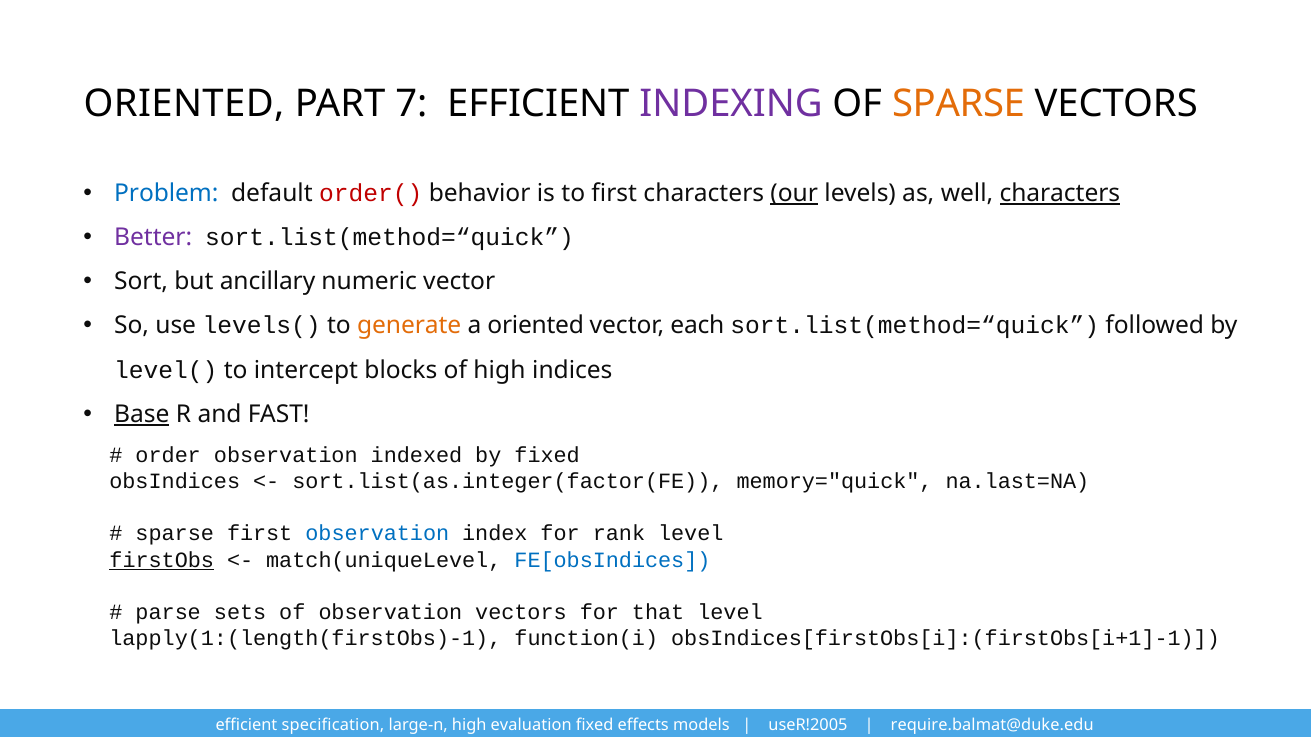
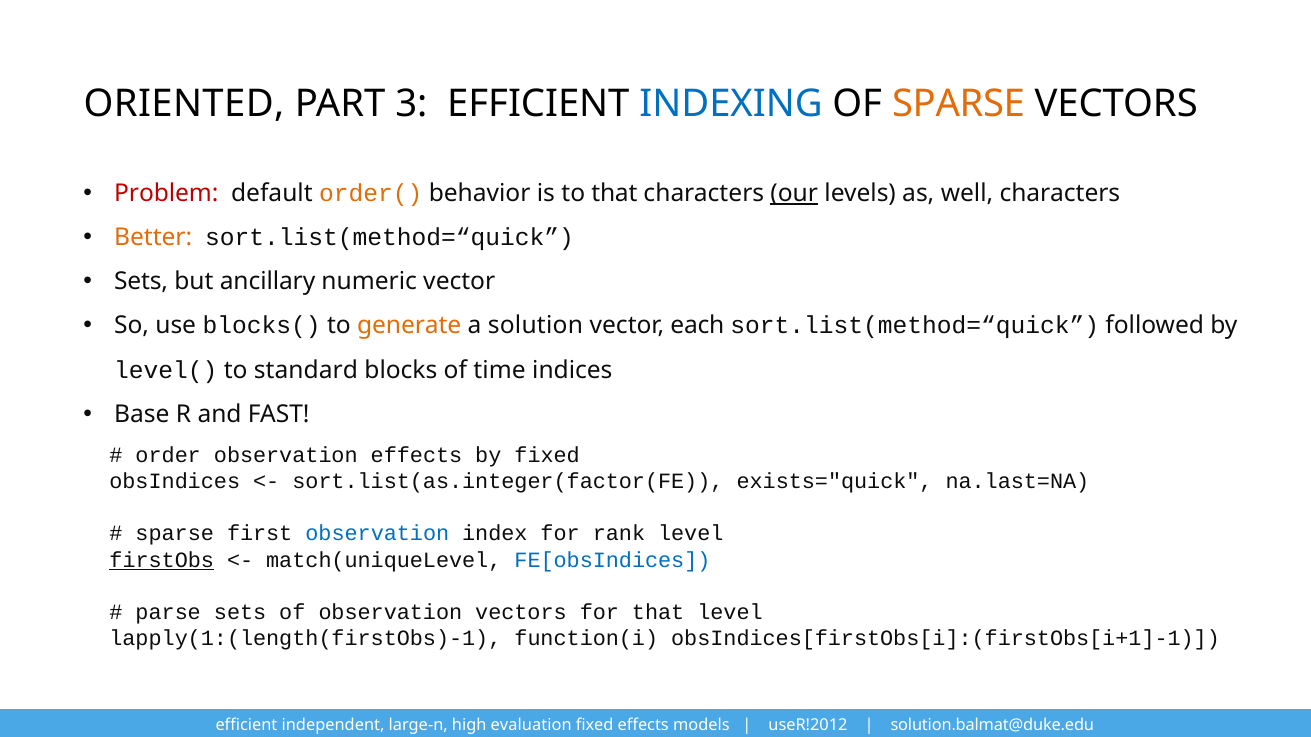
7: 7 -> 3 (411, 104)
INDEXING colour: purple -> blue (731, 104)
Problem colour: blue -> red (166, 193)
order( colour: red -> orange (371, 193)
to first: first -> that (614, 193)
characters underline: present -> none (1060, 193)
Better colour: purple -> orange (153, 238)
Sort: Sort -> Sets (141, 282)
levels(: levels( -> blocks( (262, 326)
a oriented: oriented -> solution (535, 326)
intercept: intercept -> standard (306, 370)
of high: high -> time (500, 370)
Base underline: present -> none (142, 415)
observation indexed: indexed -> effects (416, 455)
memory="quick: memory="quick -> exists="quick (835, 482)
specification: specification -> independent (333, 725)
useR!2005: useR!2005 -> useR!2012 (808, 725)
require.balmat@duke.edu: require.balmat@duke.edu -> solution.balmat@duke.edu (992, 725)
